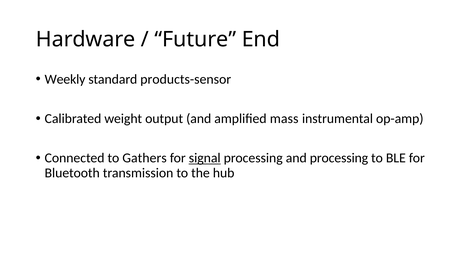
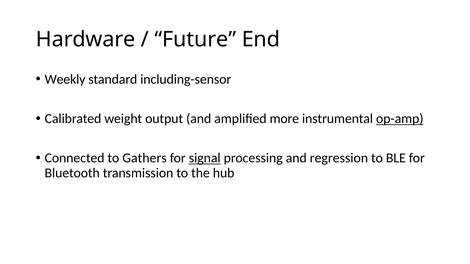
products-sensor: products-sensor -> including-sensor (186, 79)
mass: mass -> more (284, 119)
op-amp underline: none -> present (400, 119)
and processing: processing -> regression (339, 158)
